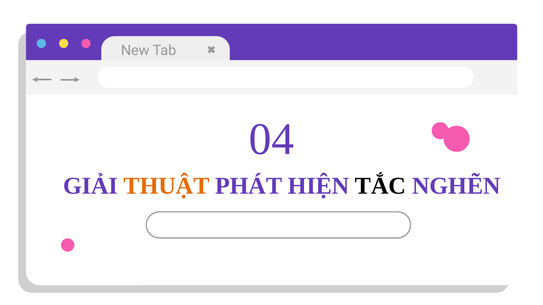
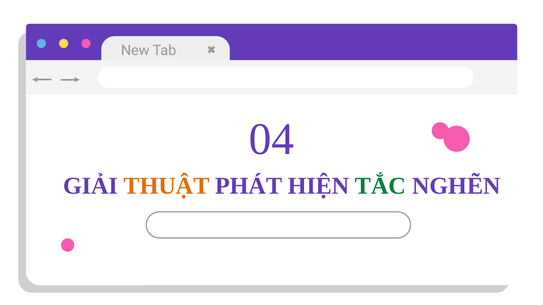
TẮC colour: black -> green (380, 186)
